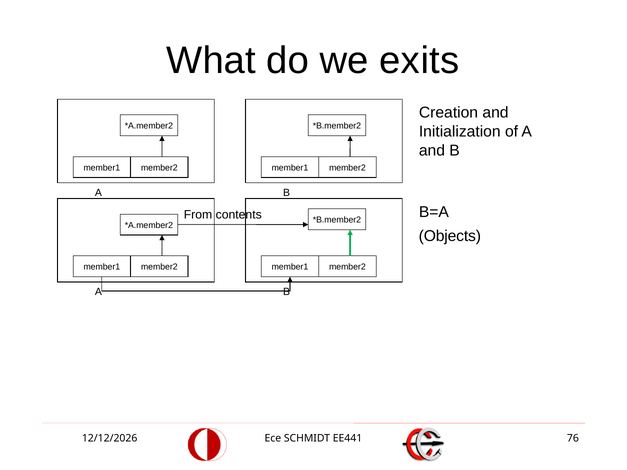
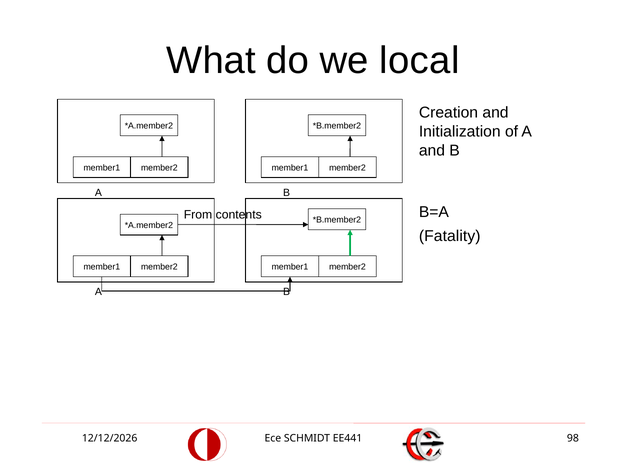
exits: exits -> local (419, 61)
Objects: Objects -> Fatality (450, 236)
76: 76 -> 98 (573, 438)
